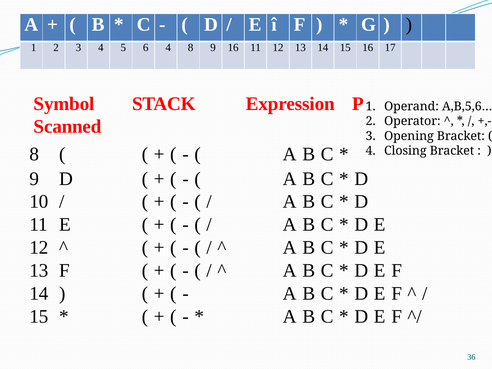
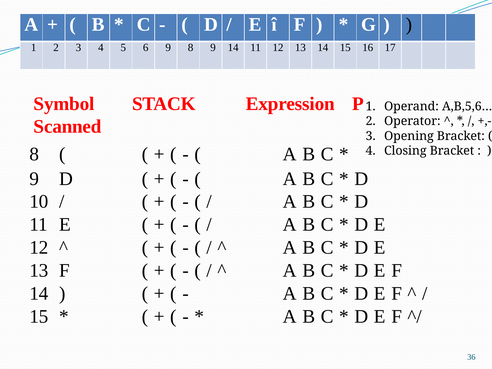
6 4: 4 -> 9 (168, 48)
9 16: 16 -> 14 (233, 48)
